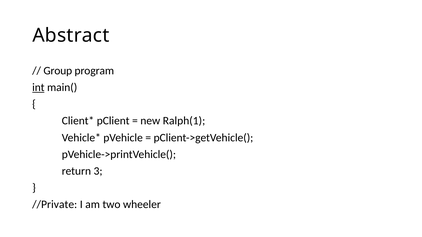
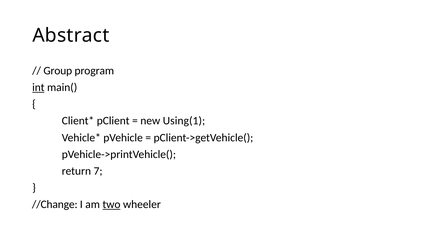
Ralph(1: Ralph(1 -> Using(1 (184, 121)
3: 3 -> 7 (98, 171)
//Private: //Private -> //Change (55, 205)
two underline: none -> present (111, 205)
